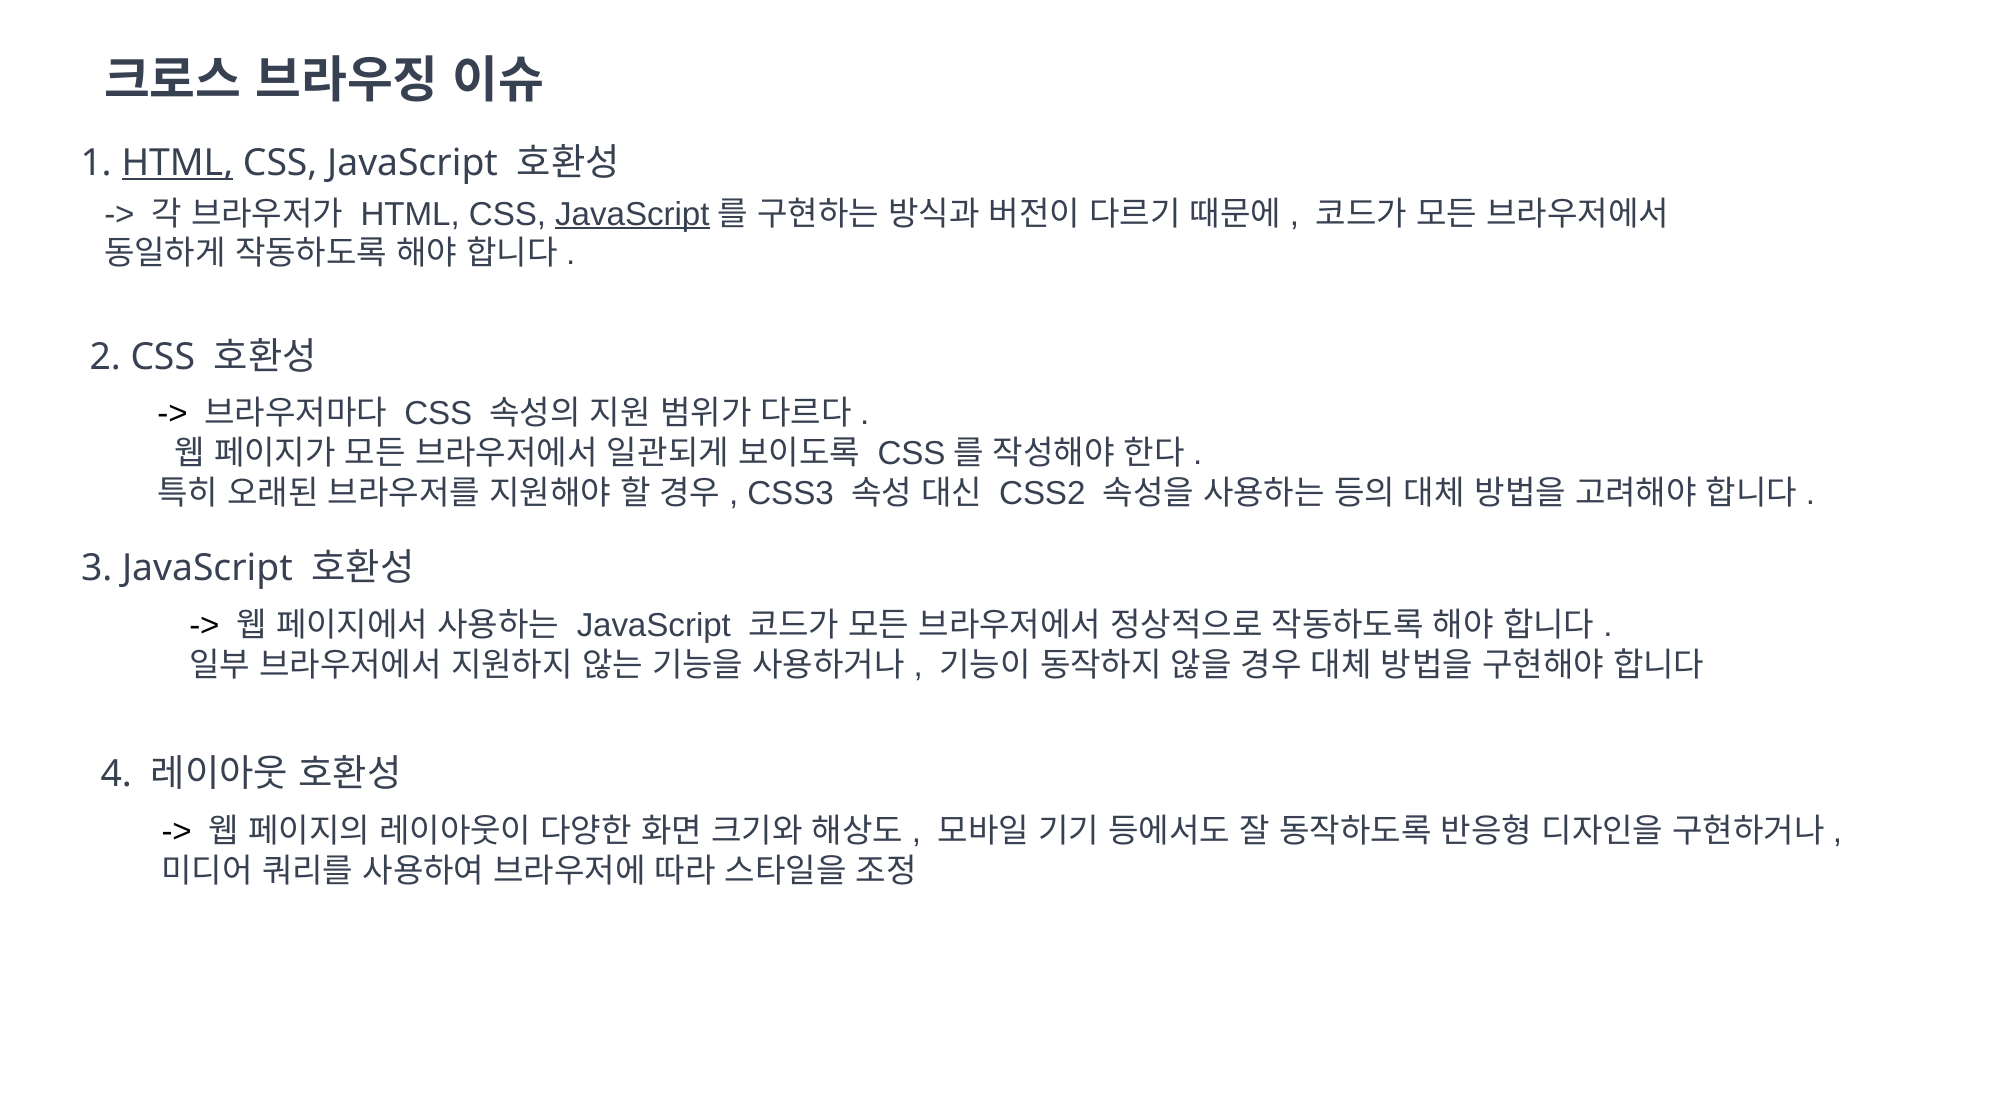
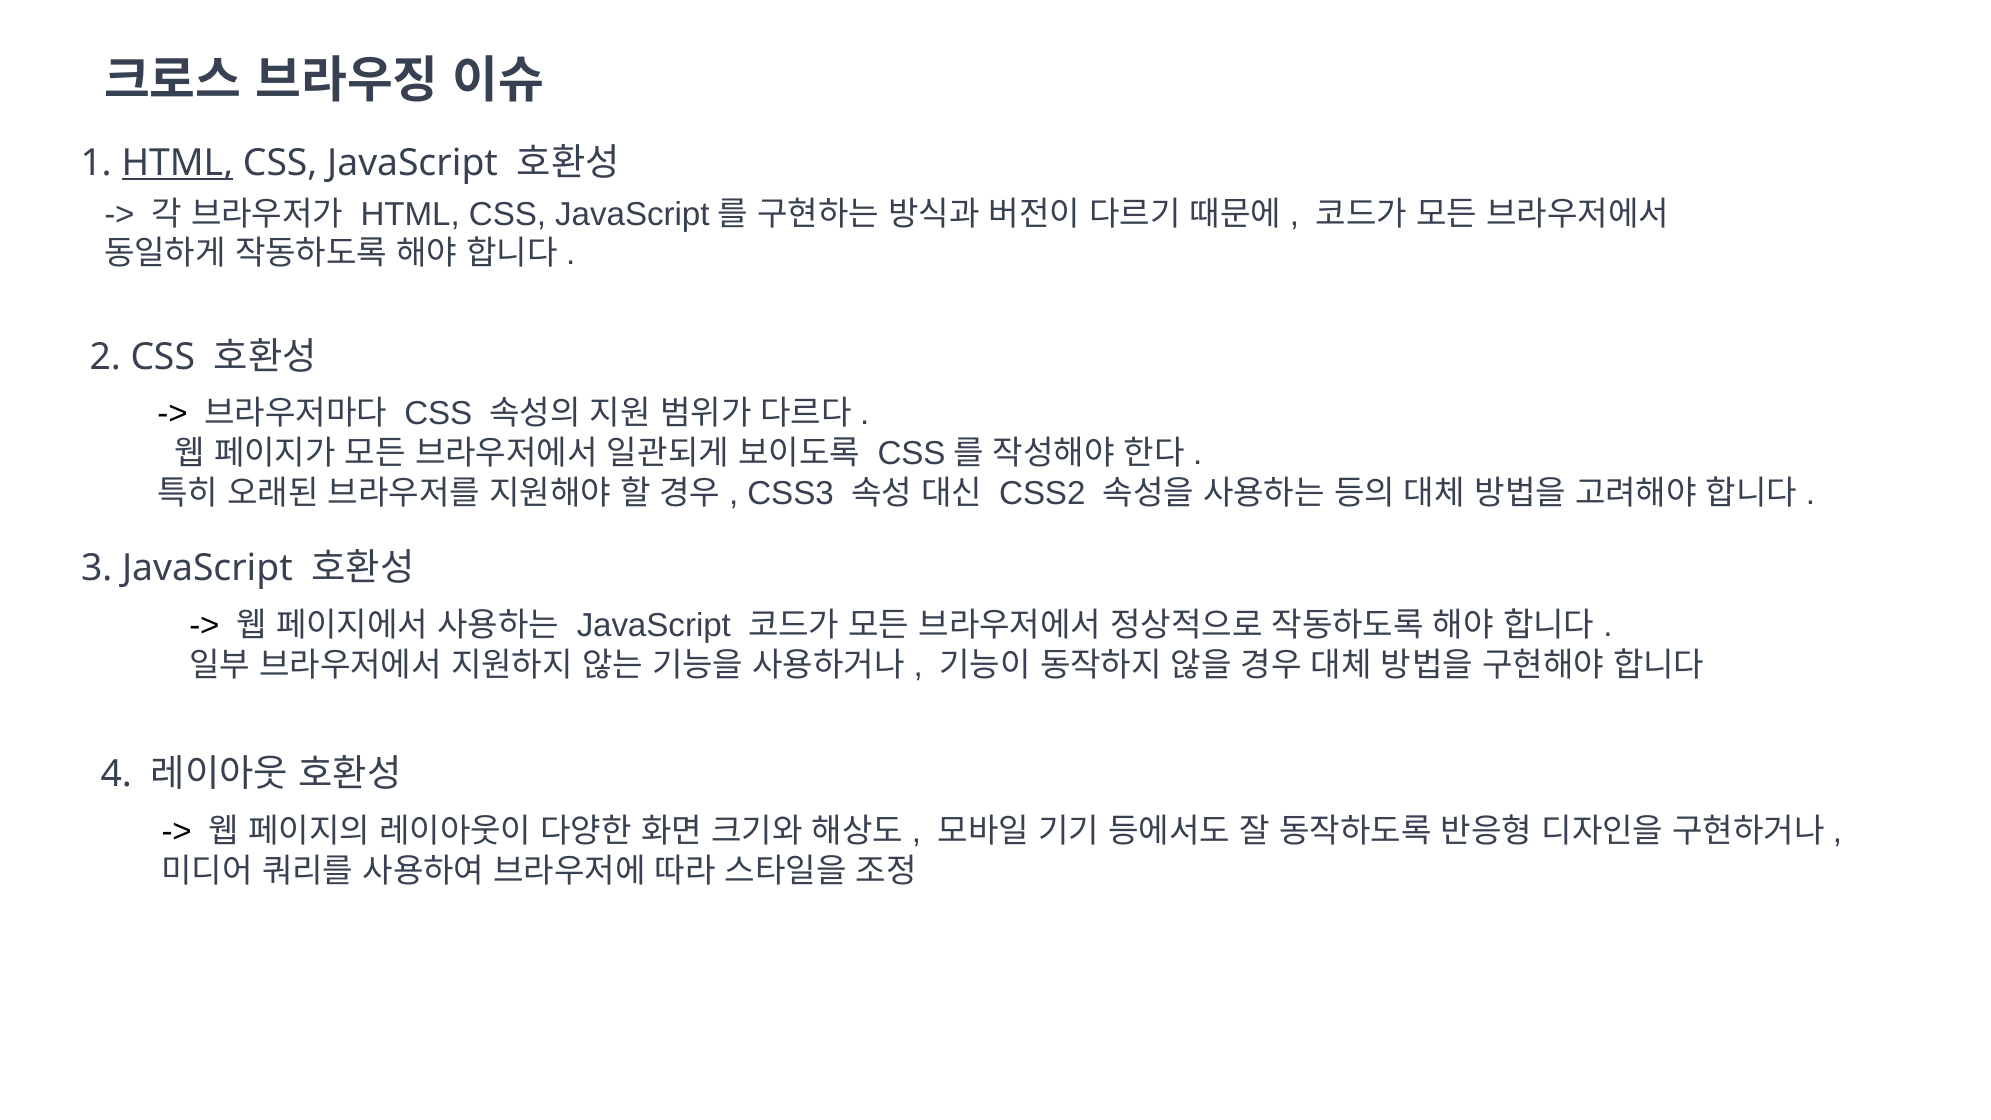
JavaScript underline: present -> none (632, 214)
